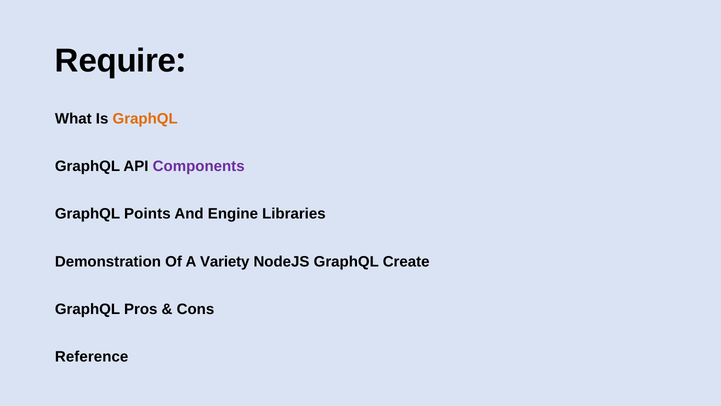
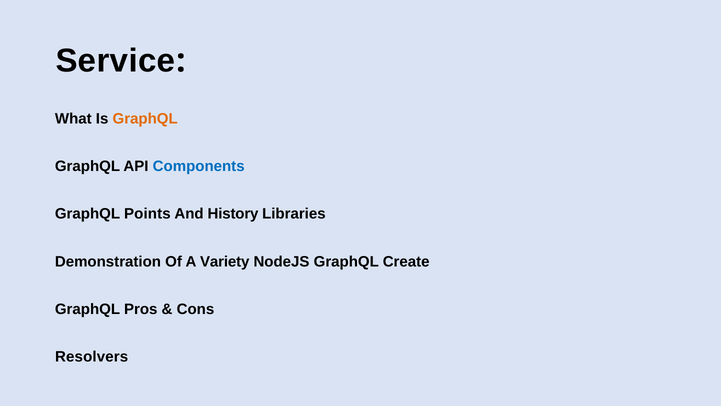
Require: Require -> Service (115, 61)
Components colour: purple -> blue (199, 166)
Engine: Engine -> History (233, 214)
Reference: Reference -> Resolvers (92, 356)
